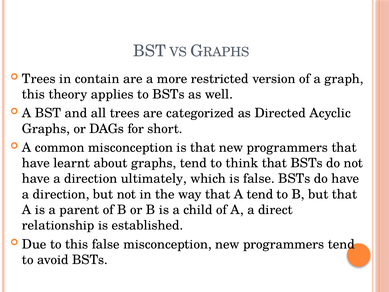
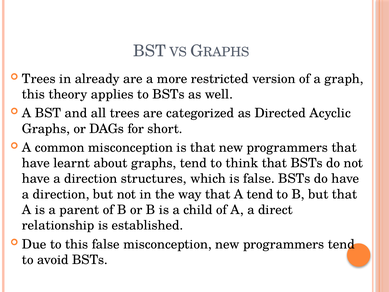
contain: contain -> already (97, 79)
ultimately: ultimately -> structures (154, 179)
